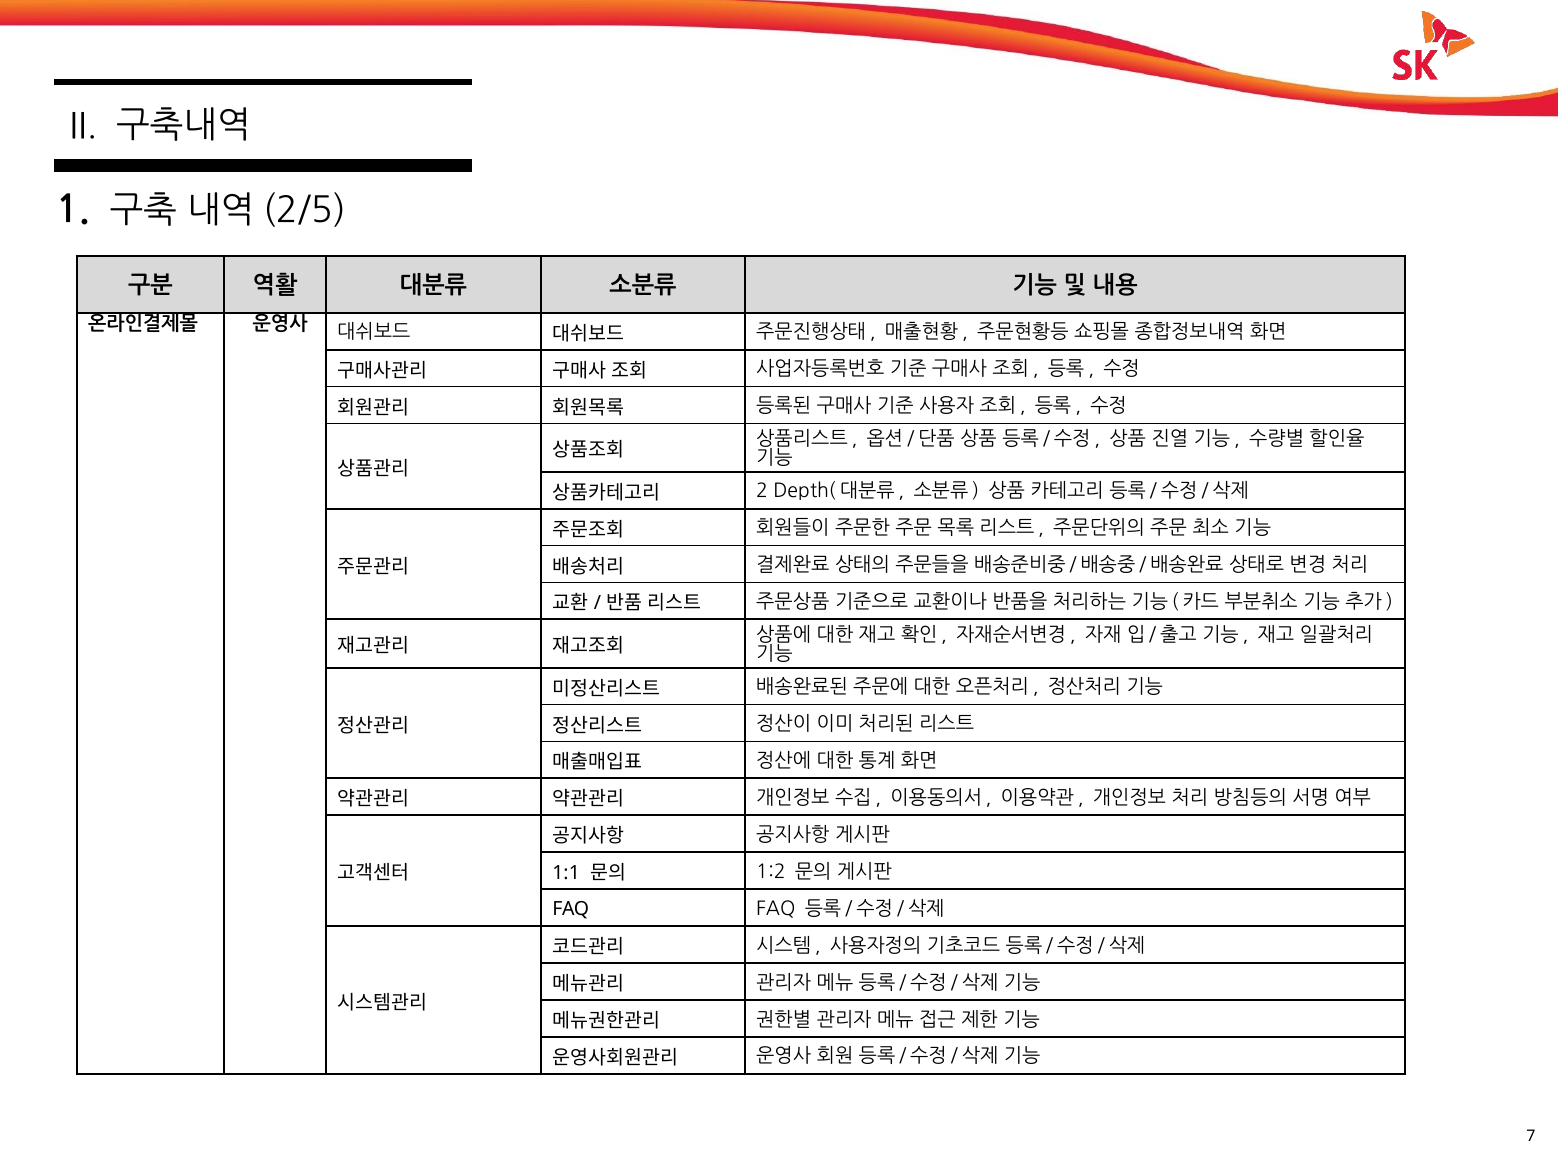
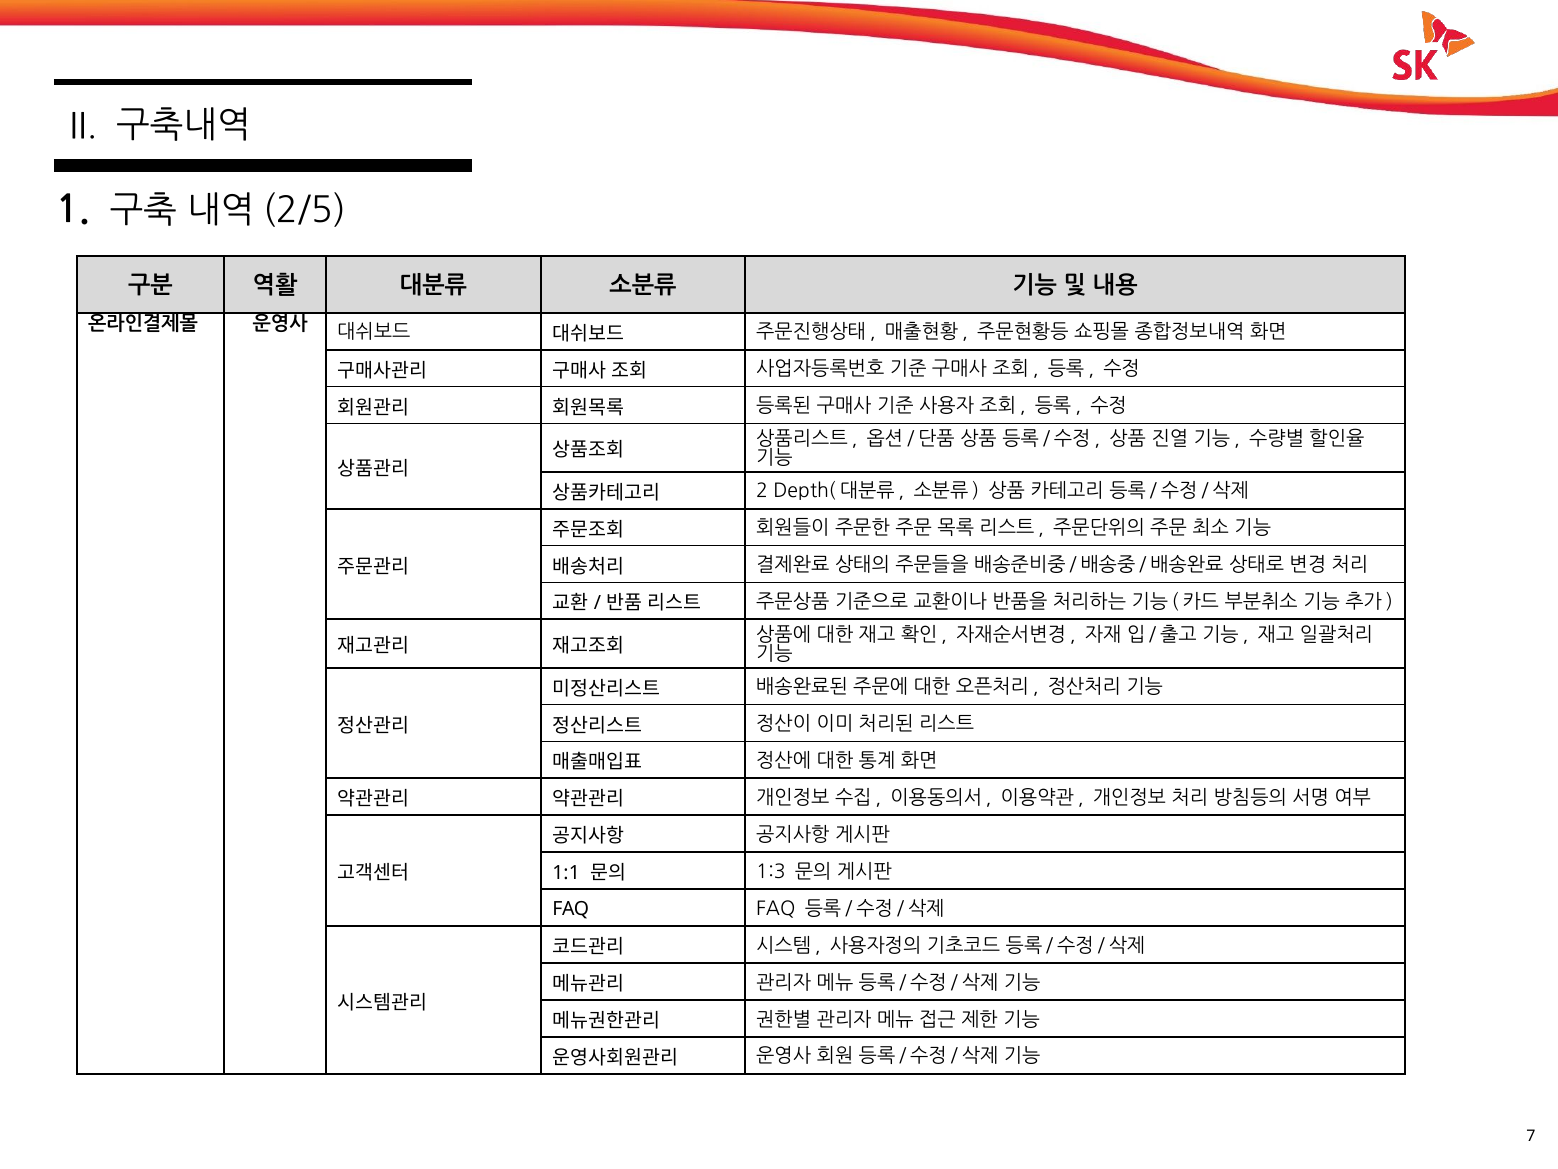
1:2: 1:2 -> 1:3 (771, 871)
